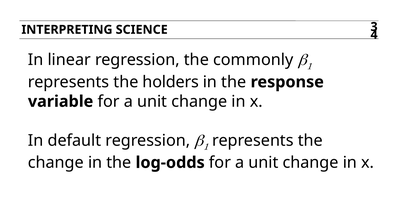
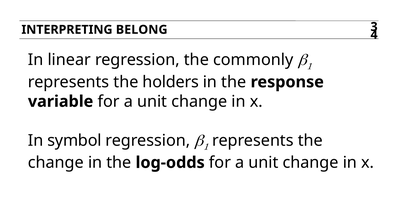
SCIENCE: SCIENCE -> BELONG (142, 30)
default: default -> symbol (74, 140)
